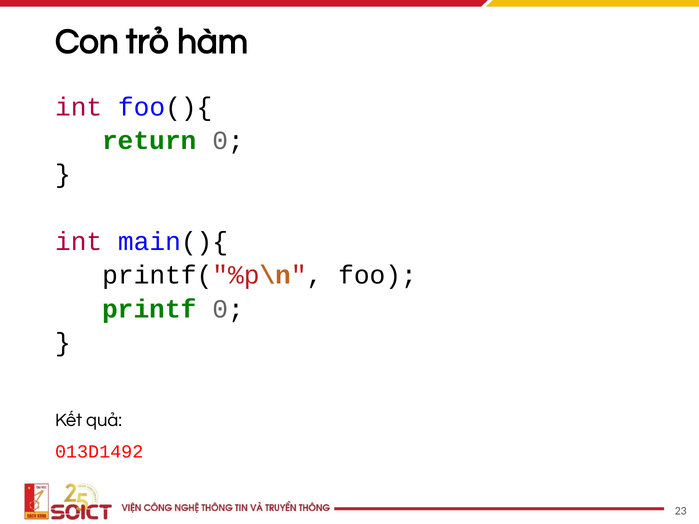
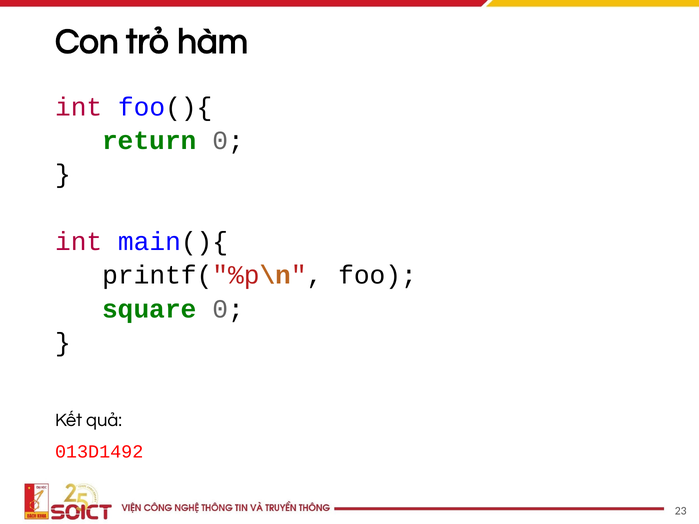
printf: printf -> square (149, 309)
